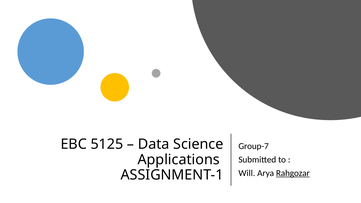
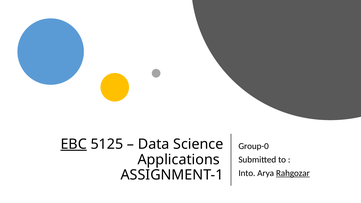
EBC underline: none -> present (74, 144)
Group-7: Group-7 -> Group-0 (254, 146)
Will: Will -> Into (247, 173)
